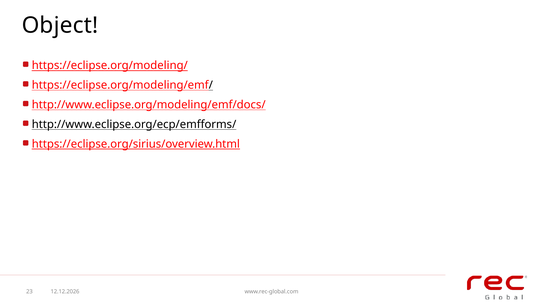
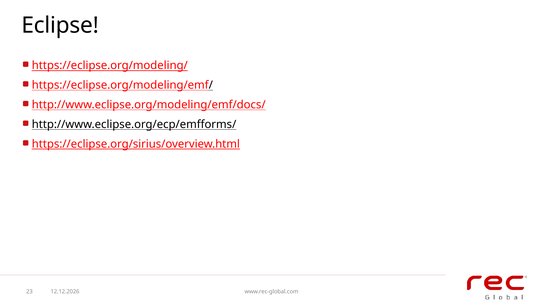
Object: Object -> Eclipse (60, 25)
